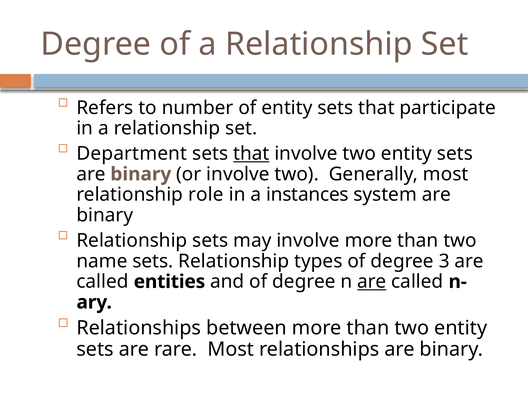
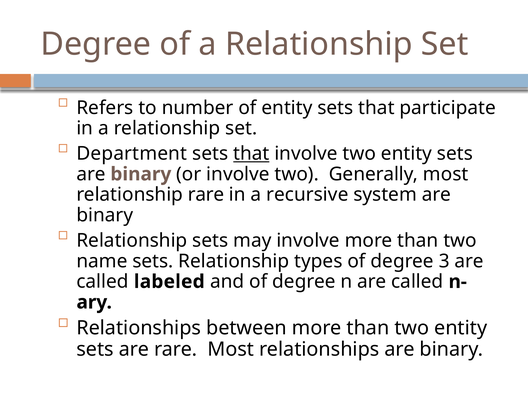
relationship role: role -> rare (206, 195)
instances: instances -> recursive (307, 195)
entities: entities -> labeled (169, 282)
are underline: present -> none (372, 282)
